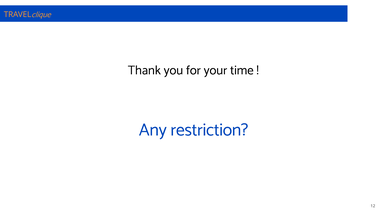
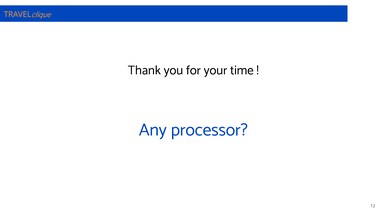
restriction: restriction -> processor (209, 130)
